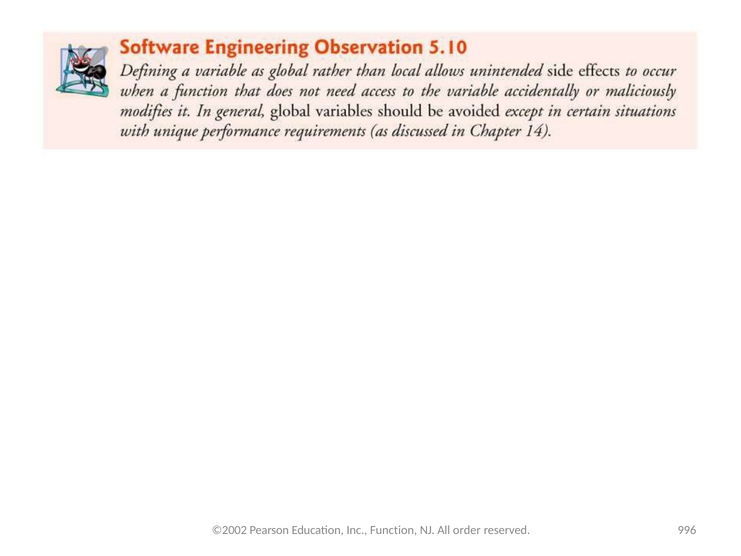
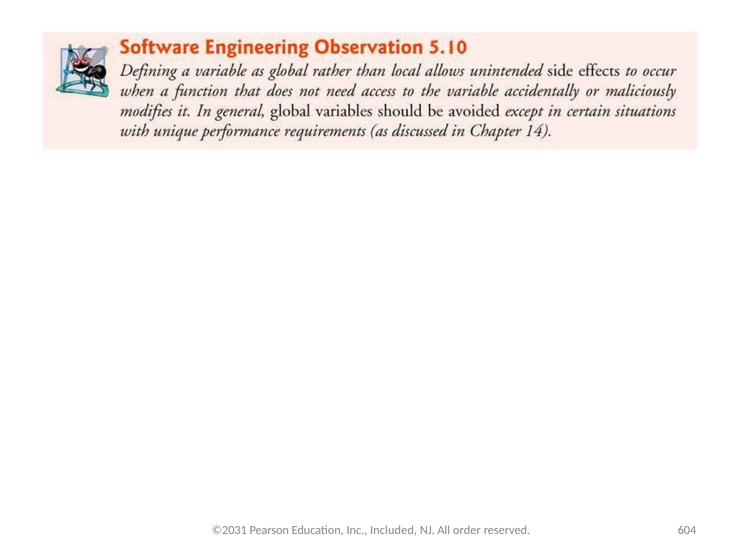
©2002: ©2002 -> ©2031 (229, 530)
Function: Function -> Included (394, 530)
996: 996 -> 604 (687, 530)
